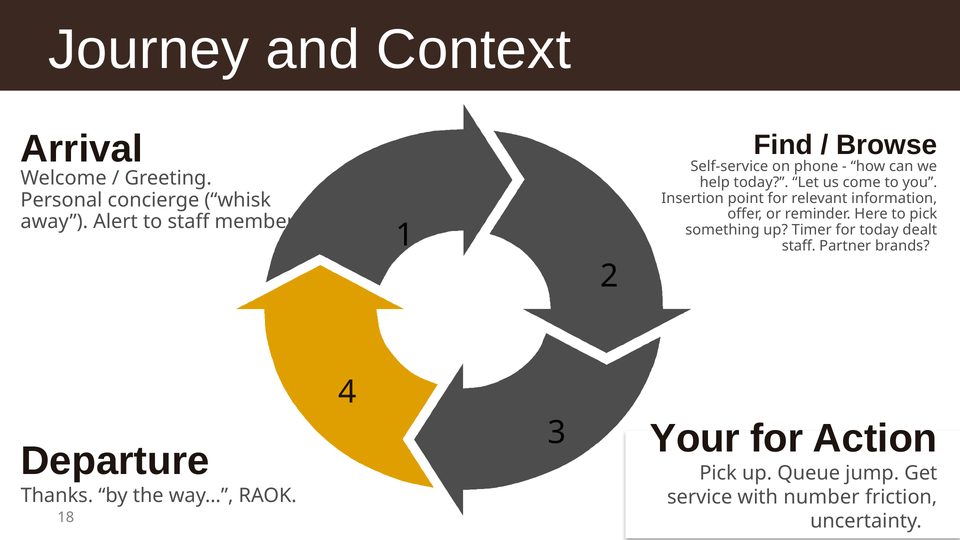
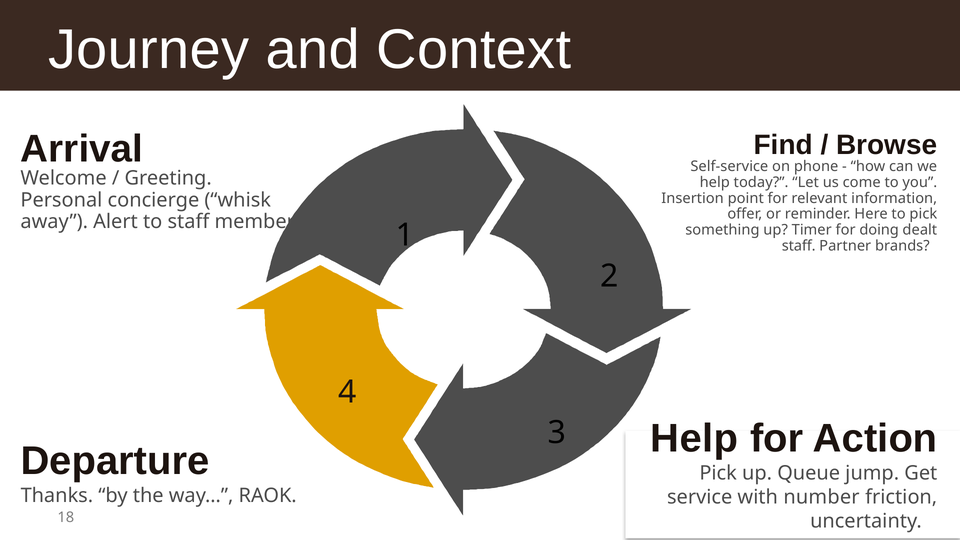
for today: today -> doing (879, 230)
Your: Your -> Help (694, 439)
